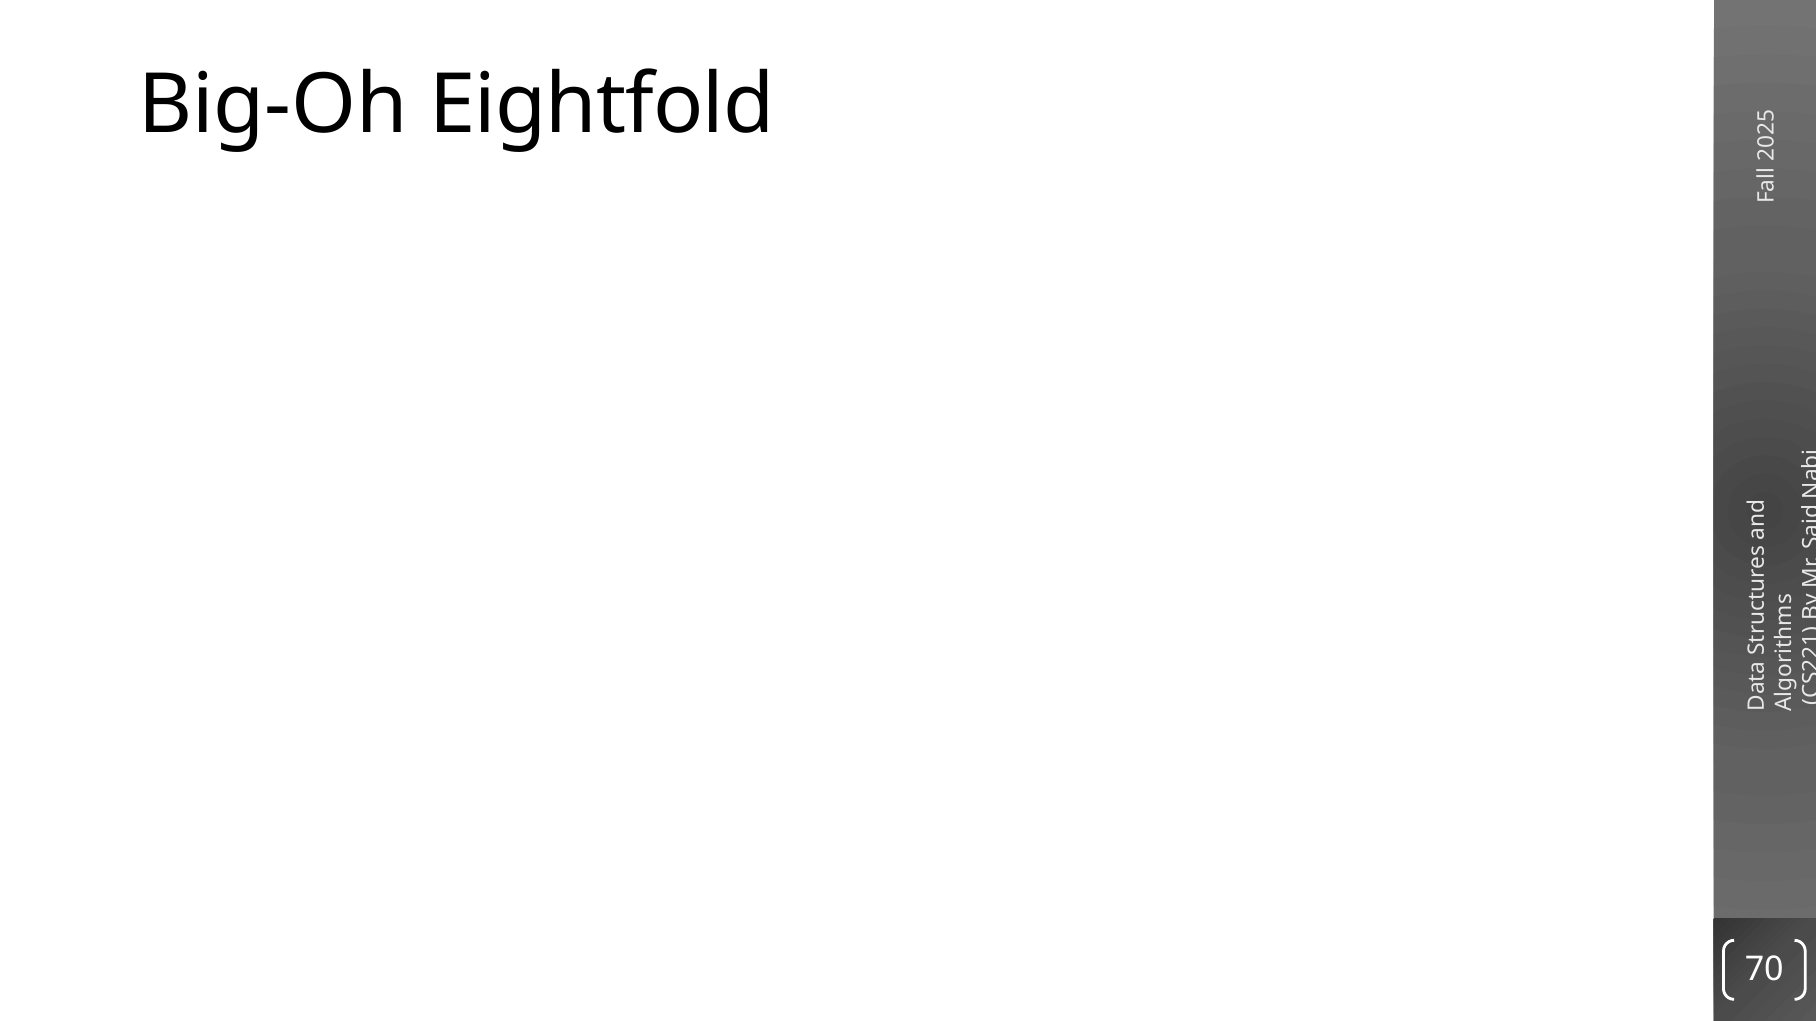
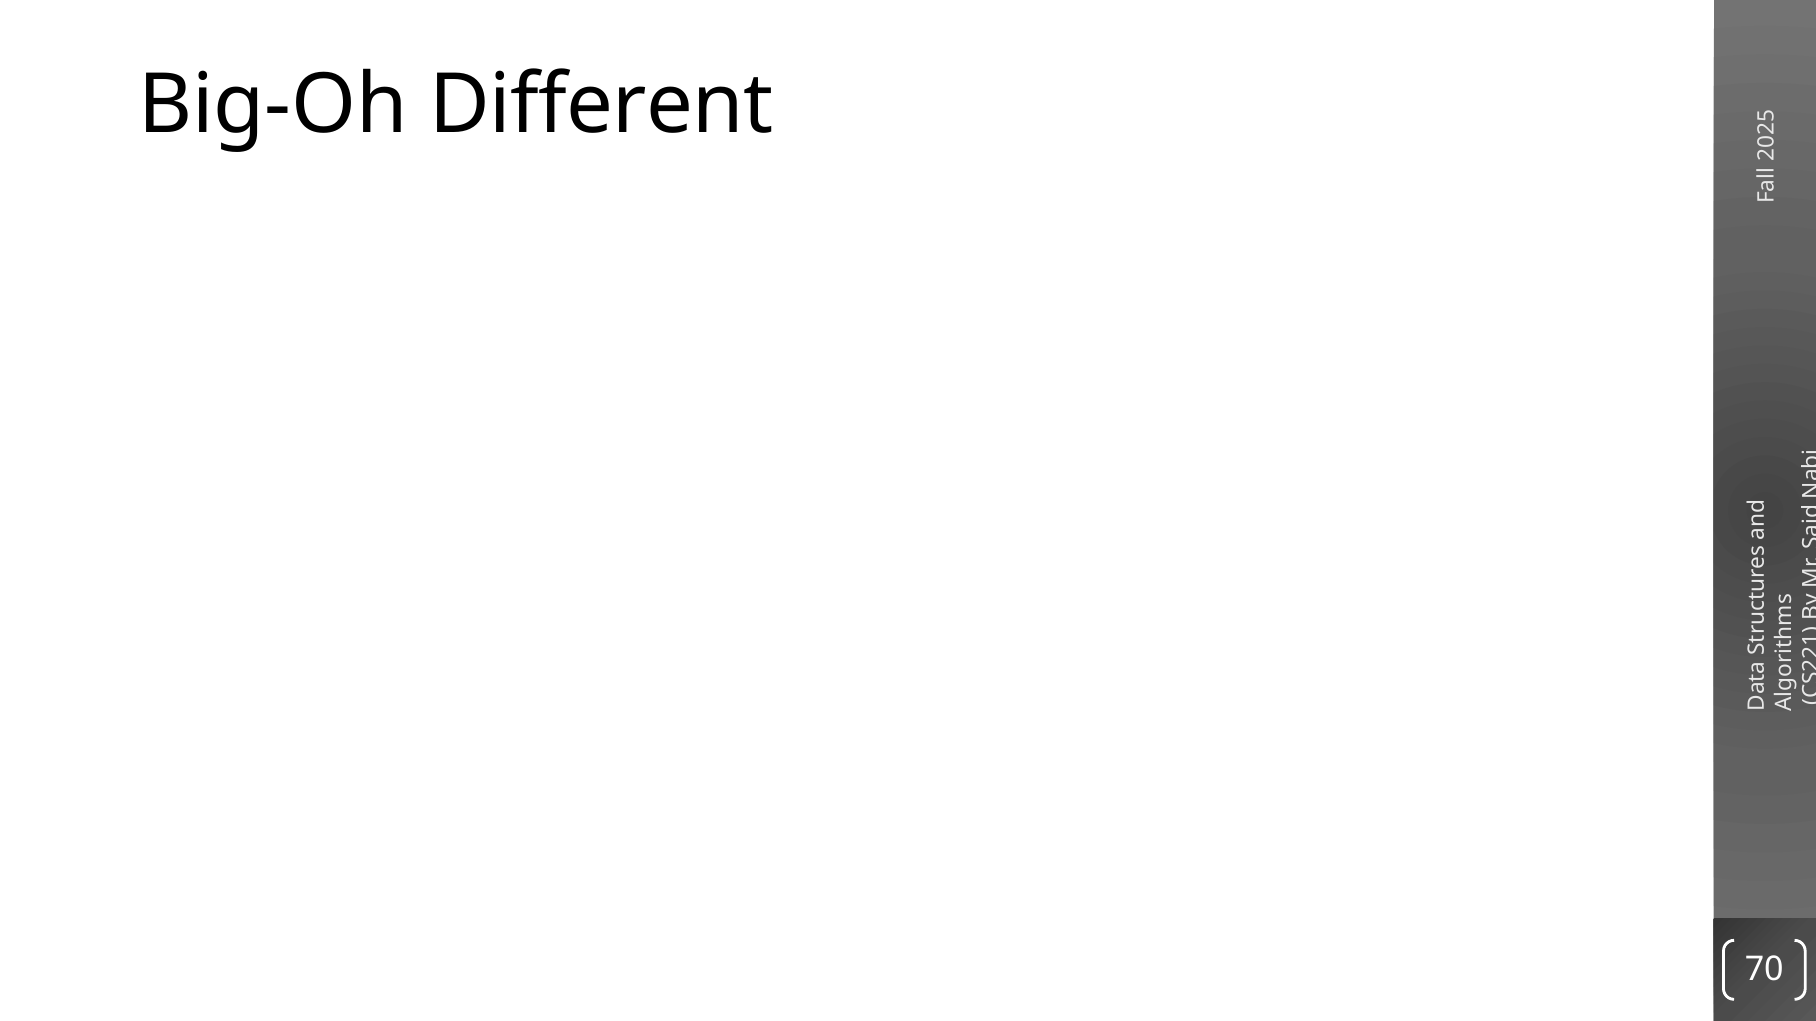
Eightfold: Eightfold -> Different (602, 106)
